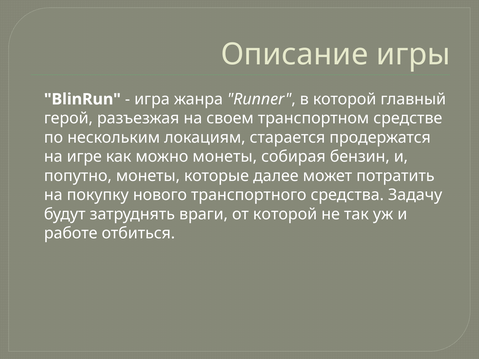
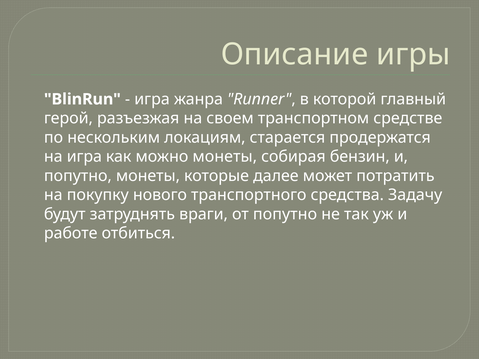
на игре: игре -> игра (84, 157)
от которой: которой -> попутно (285, 214)
